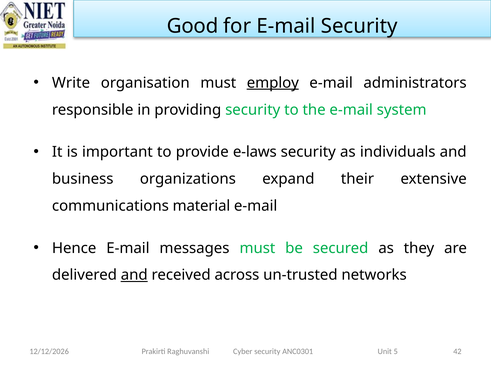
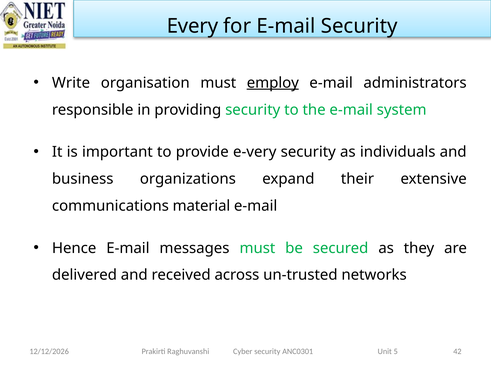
Good: Good -> Every (193, 26)
e-laws: e-laws -> e-very (255, 152)
and underline: present -> none (134, 275)
